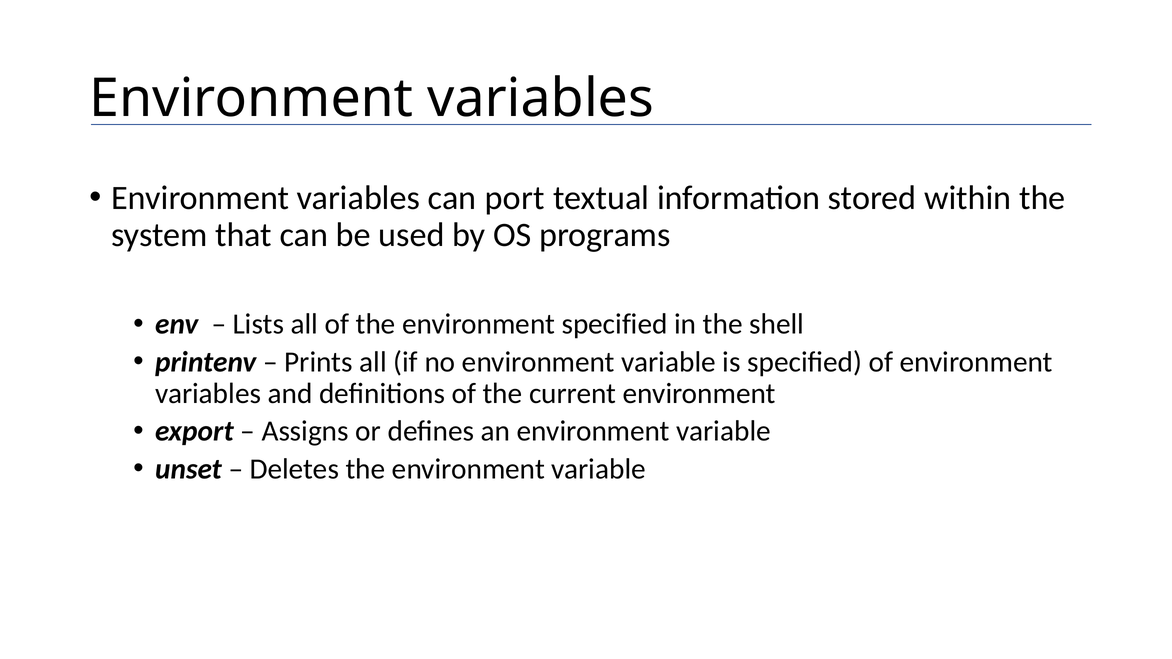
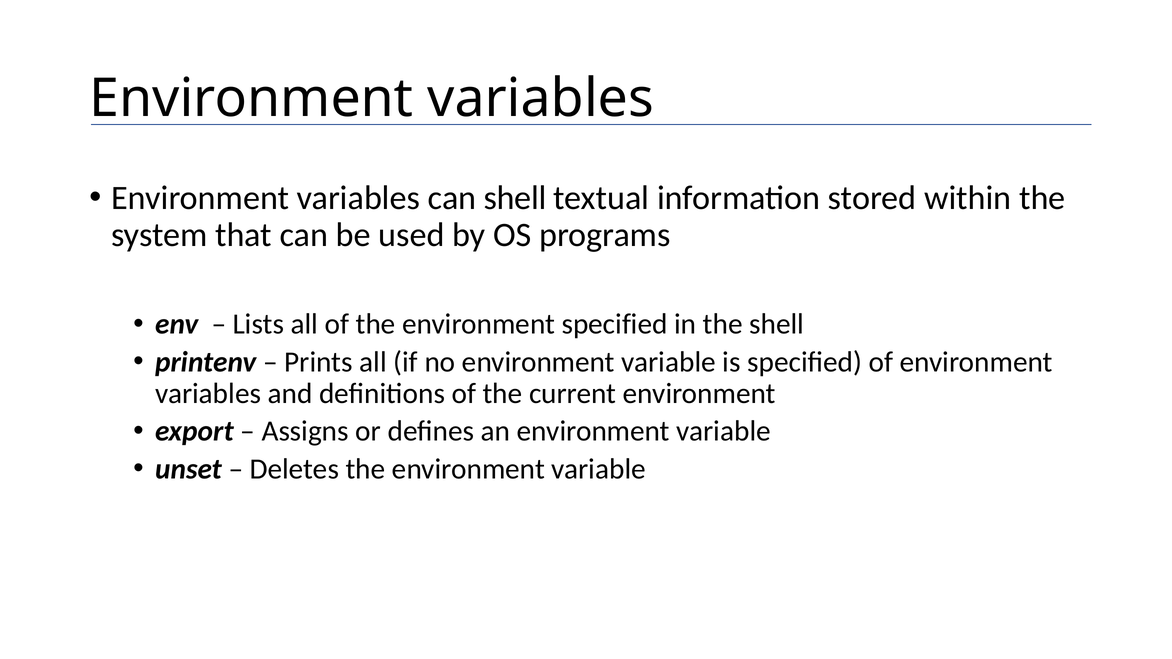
can port: port -> shell (515, 198)
